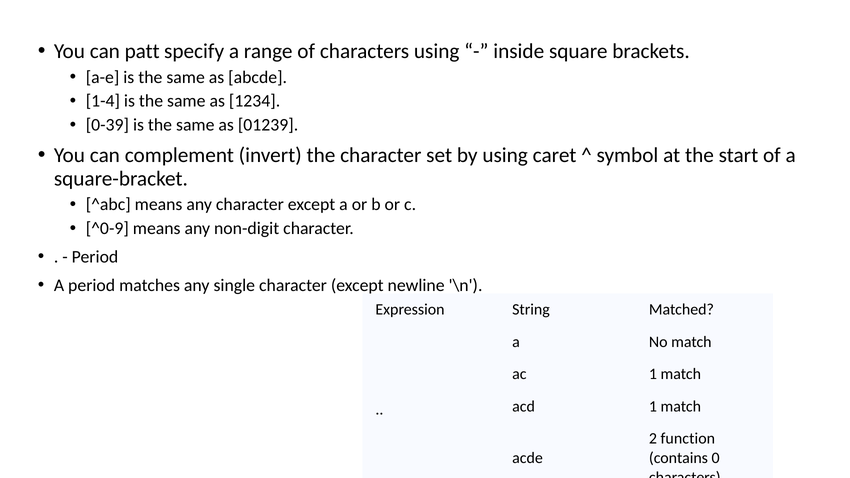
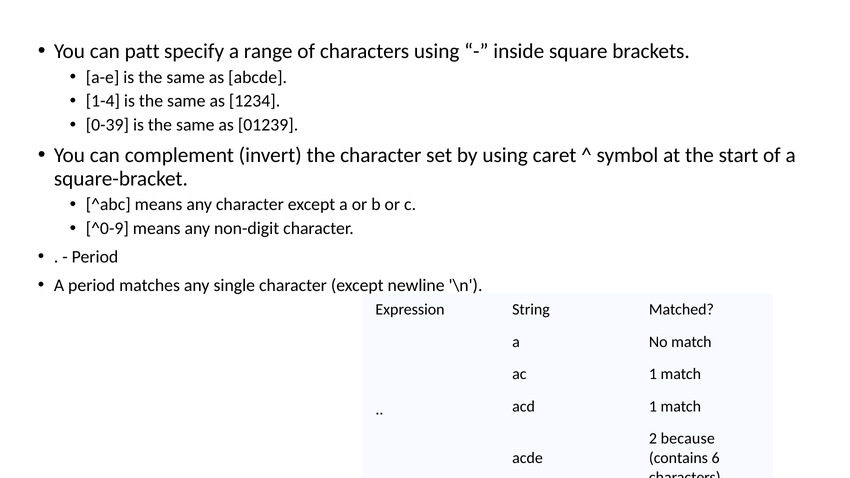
function: function -> because (688, 439)
0: 0 -> 6 (716, 458)
